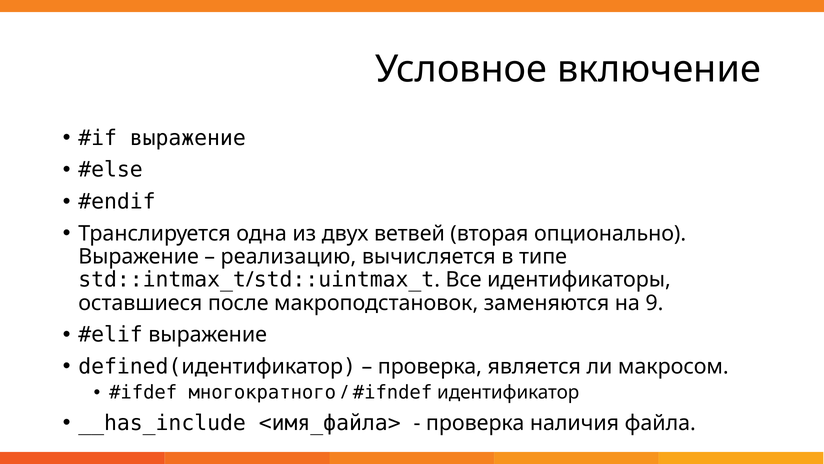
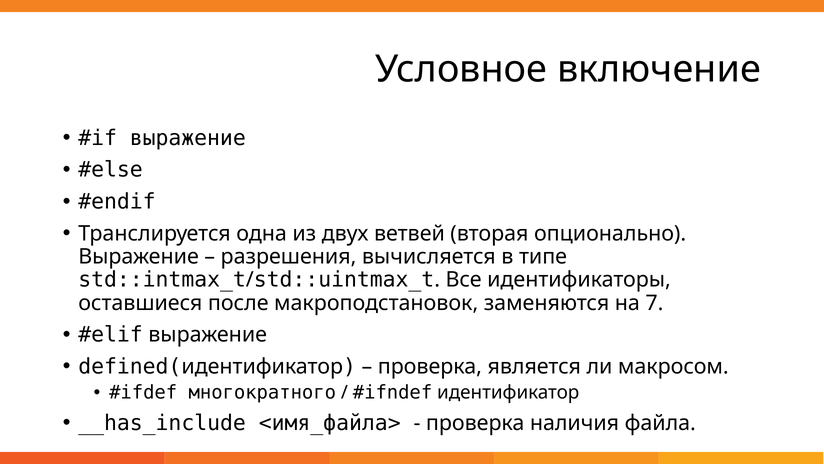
реализацию: реализацию -> разрешения (289, 256)
9: 9 -> 7 (654, 303)
